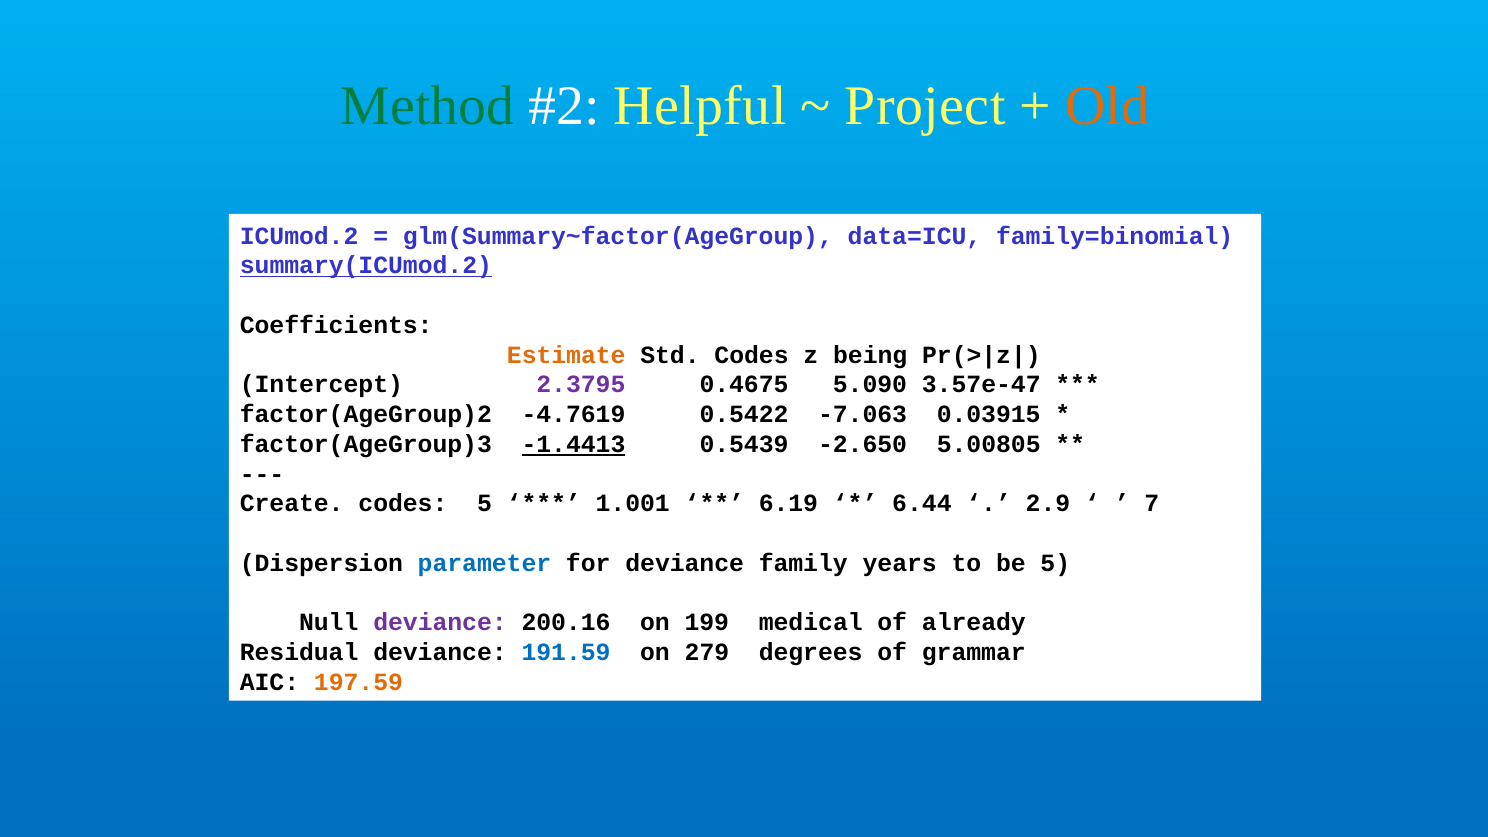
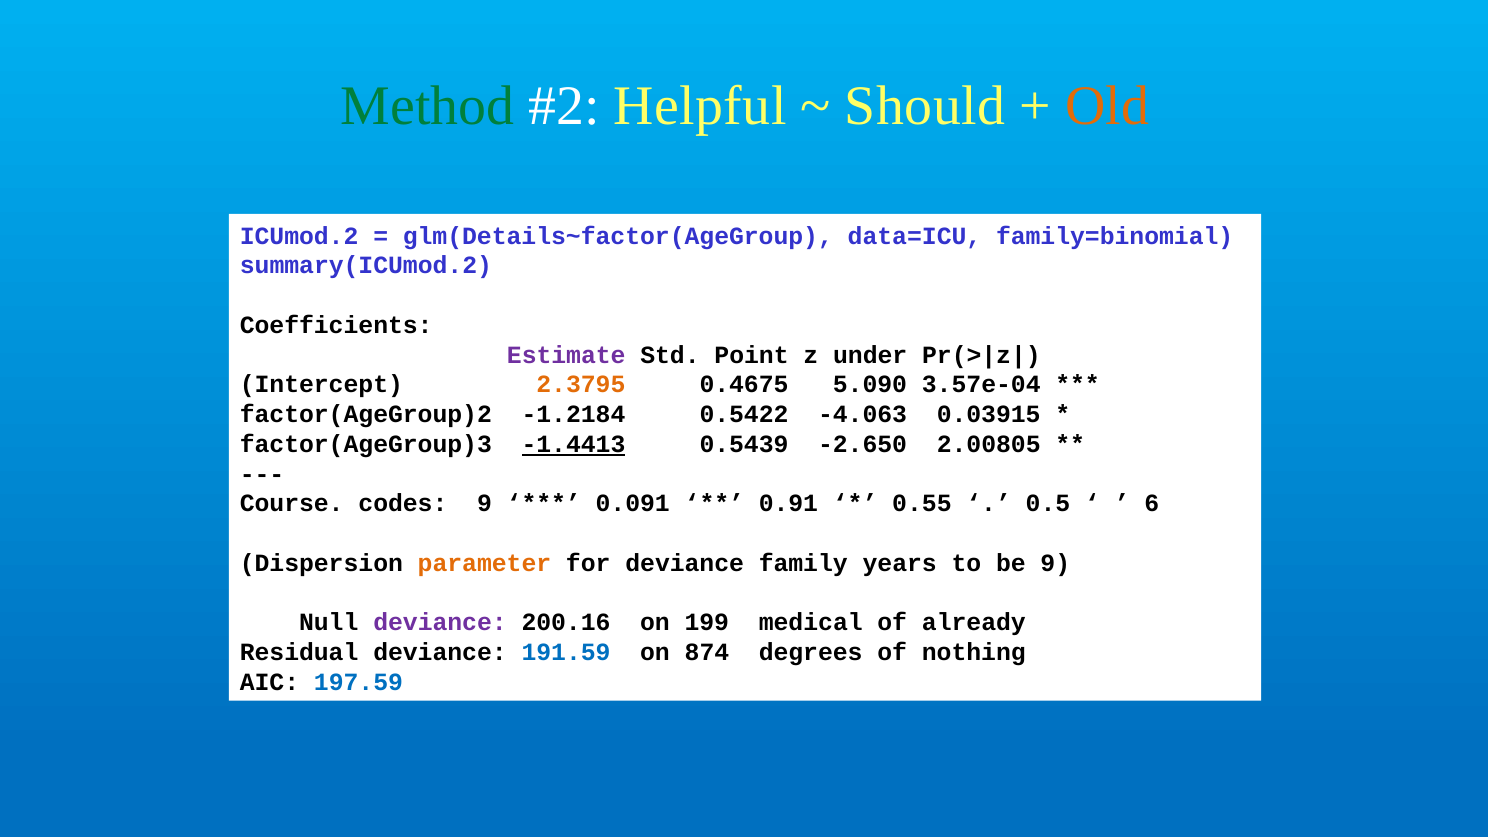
Project: Project -> Should (925, 106)
glm(Summary~factor(AgeGroup: glm(Summary~factor(AgeGroup -> glm(Details~factor(AgeGroup (618, 236)
summary(ICUmod.2 underline: present -> none (366, 266)
Estimate colour: orange -> purple (566, 355)
Std Codes: Codes -> Point (752, 355)
being: being -> under (870, 355)
2.3795 colour: purple -> orange (581, 385)
3.57e-47: 3.57e-47 -> 3.57e-04 (981, 385)
-4.7619: -4.7619 -> -1.2184 (573, 414)
-7.063: -7.063 -> -4.063 (863, 414)
5.00805: 5.00805 -> 2.00805 (989, 444)
Create: Create -> Course (292, 504)
codes 5: 5 -> 9 (485, 504)
1.001: 1.001 -> 0.091 (633, 504)
6.19: 6.19 -> 0.91 (788, 504)
6.44: 6.44 -> 0.55 (922, 504)
2.9: 2.9 -> 0.5 (1048, 504)
7: 7 -> 6 (1152, 504)
parameter colour: blue -> orange (484, 563)
be 5: 5 -> 9 (1055, 563)
279: 279 -> 874 (707, 652)
grammar: grammar -> nothing (974, 652)
197.59 colour: orange -> blue (358, 682)
